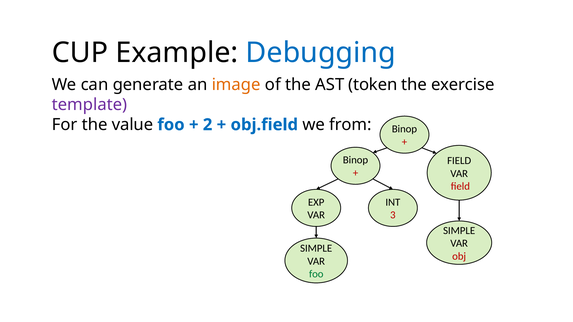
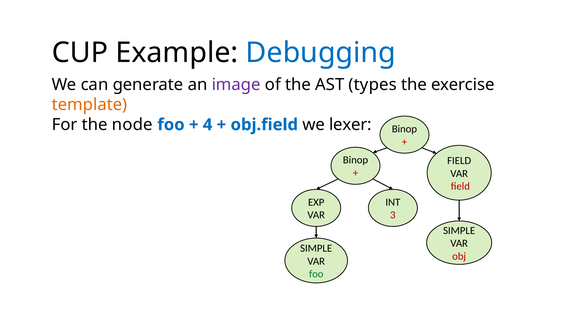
image colour: orange -> purple (236, 85)
token: token -> types (373, 85)
template colour: purple -> orange (89, 105)
value: value -> node (132, 125)
2: 2 -> 4 (208, 125)
from: from -> lexer (350, 125)
